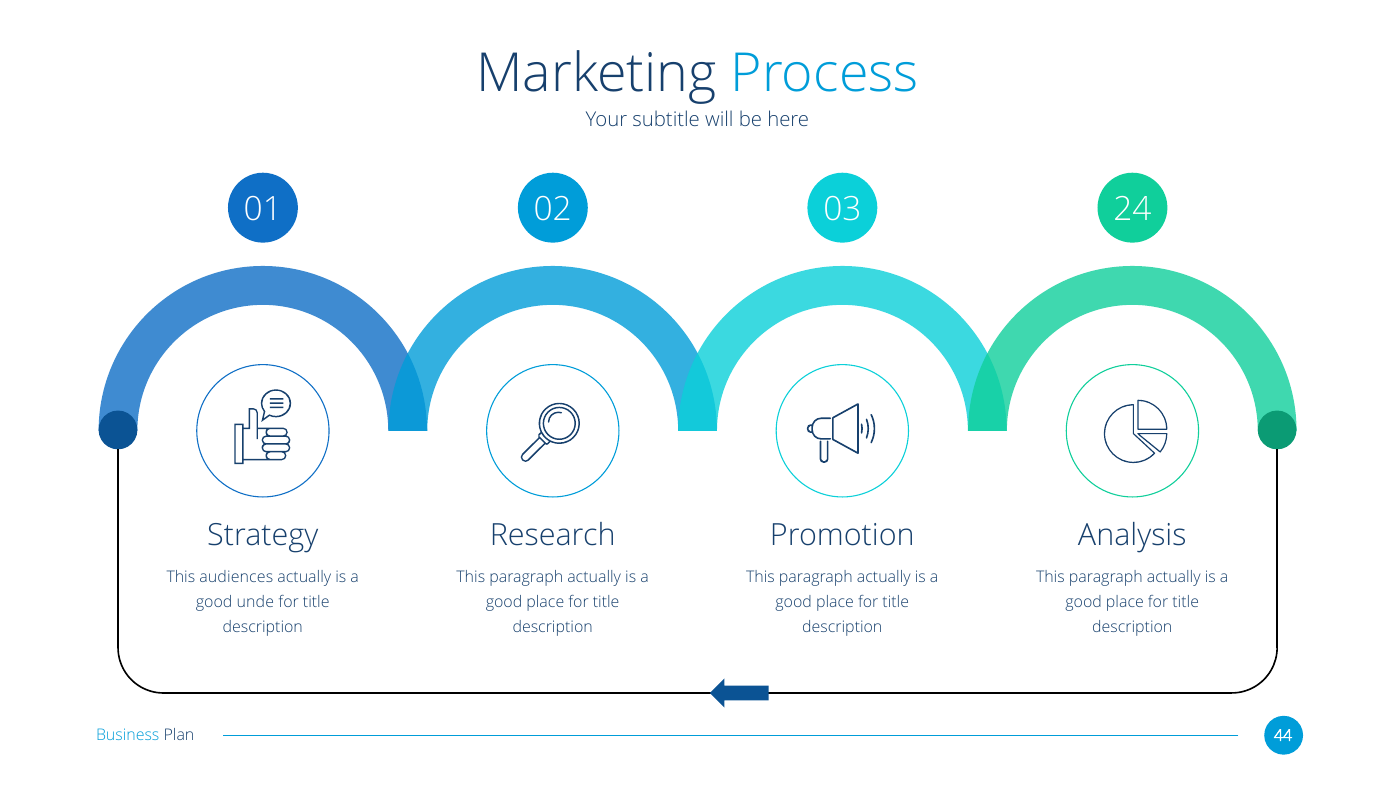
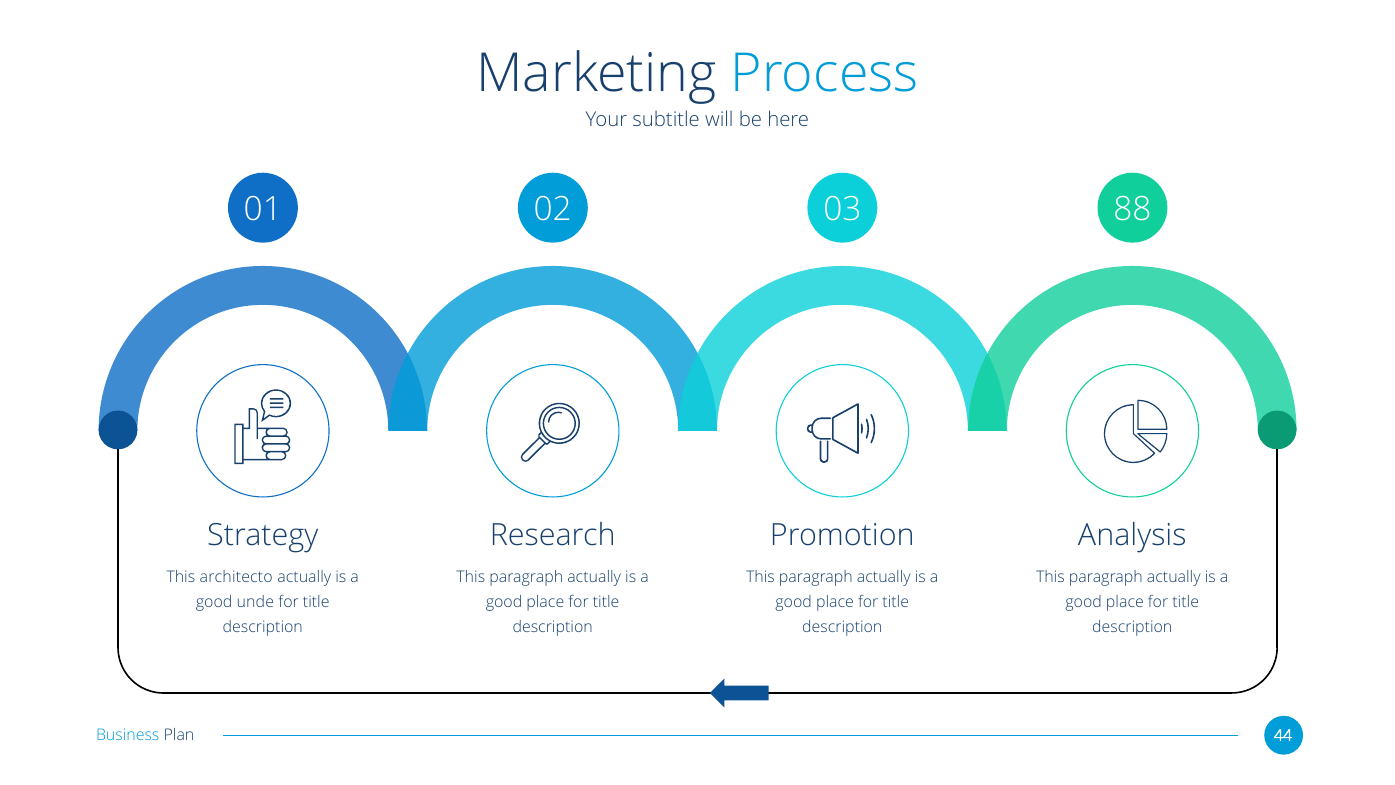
24: 24 -> 88 (1132, 209)
audiences: audiences -> architecto (236, 577)
